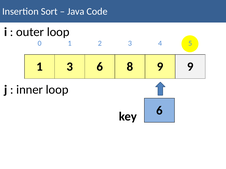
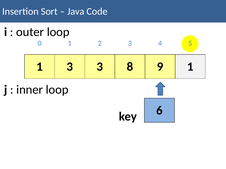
3 6: 6 -> 3 (100, 67)
9 9: 9 -> 1 (190, 67)
